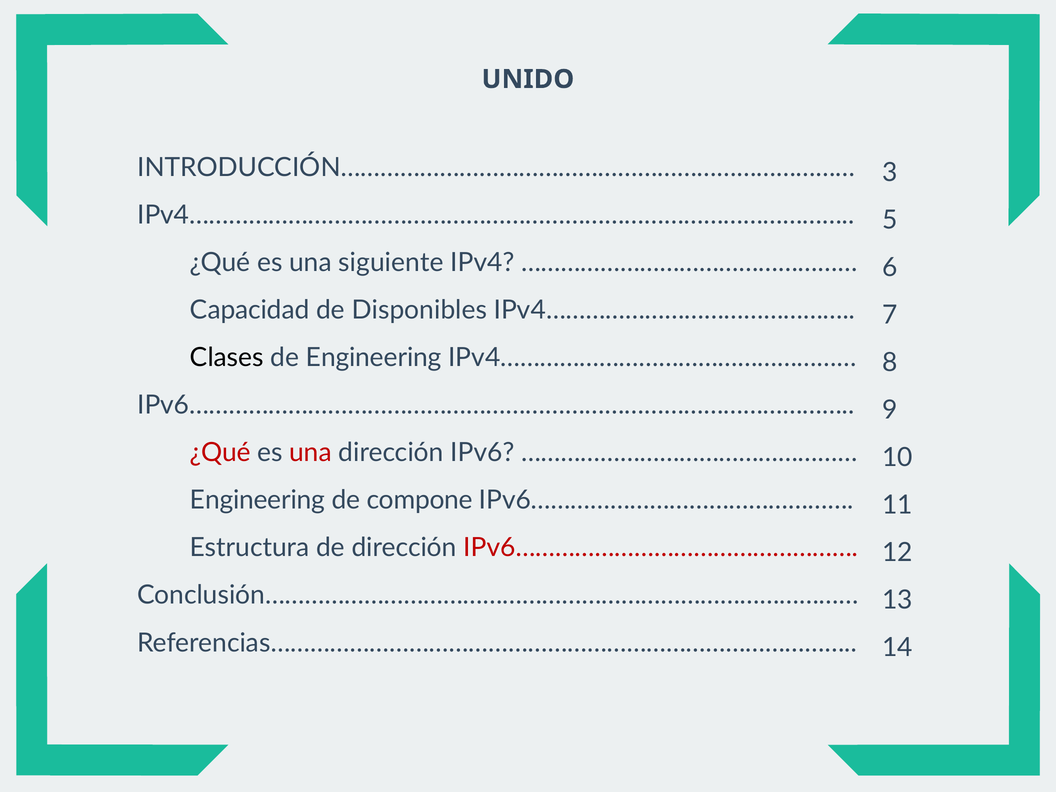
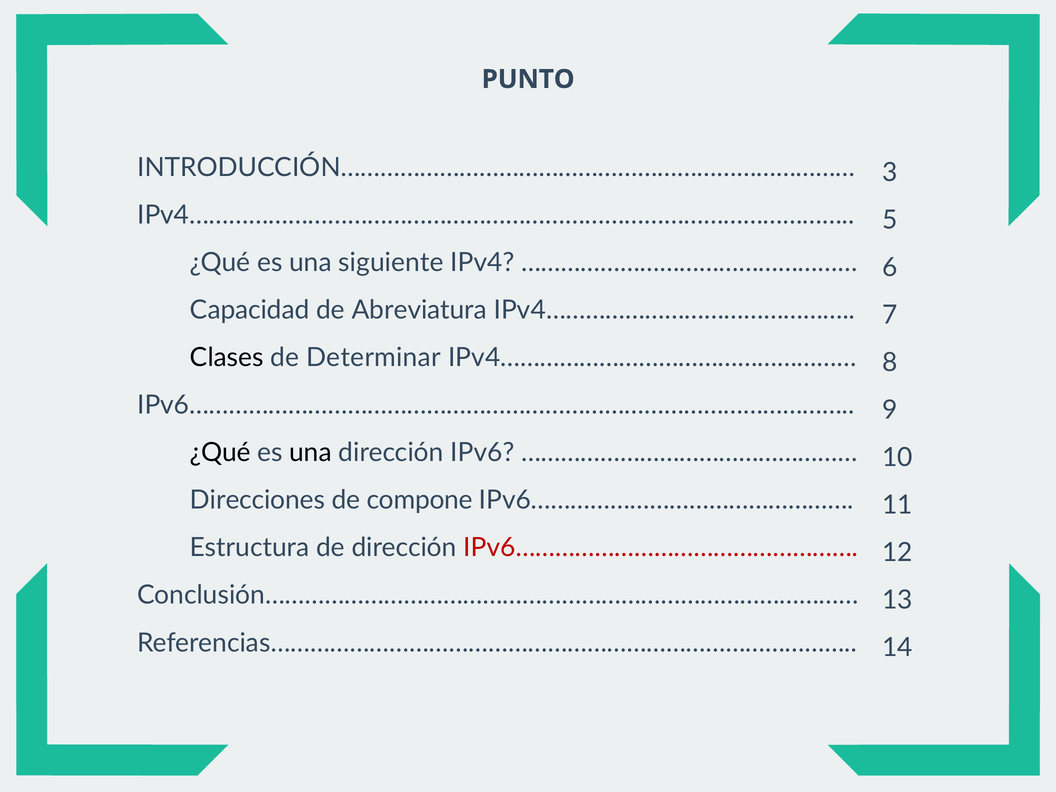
UNIDO: UNIDO -> PUNTO (528, 79)
Disponibles: Disponibles -> Abreviatura (419, 310)
de Engineering: Engineering -> Determinar (374, 358)
¿Qué colour: red -> black (220, 453)
una colour: red -> black (311, 453)
Engineering: Engineering -> Direcciones (257, 500)
